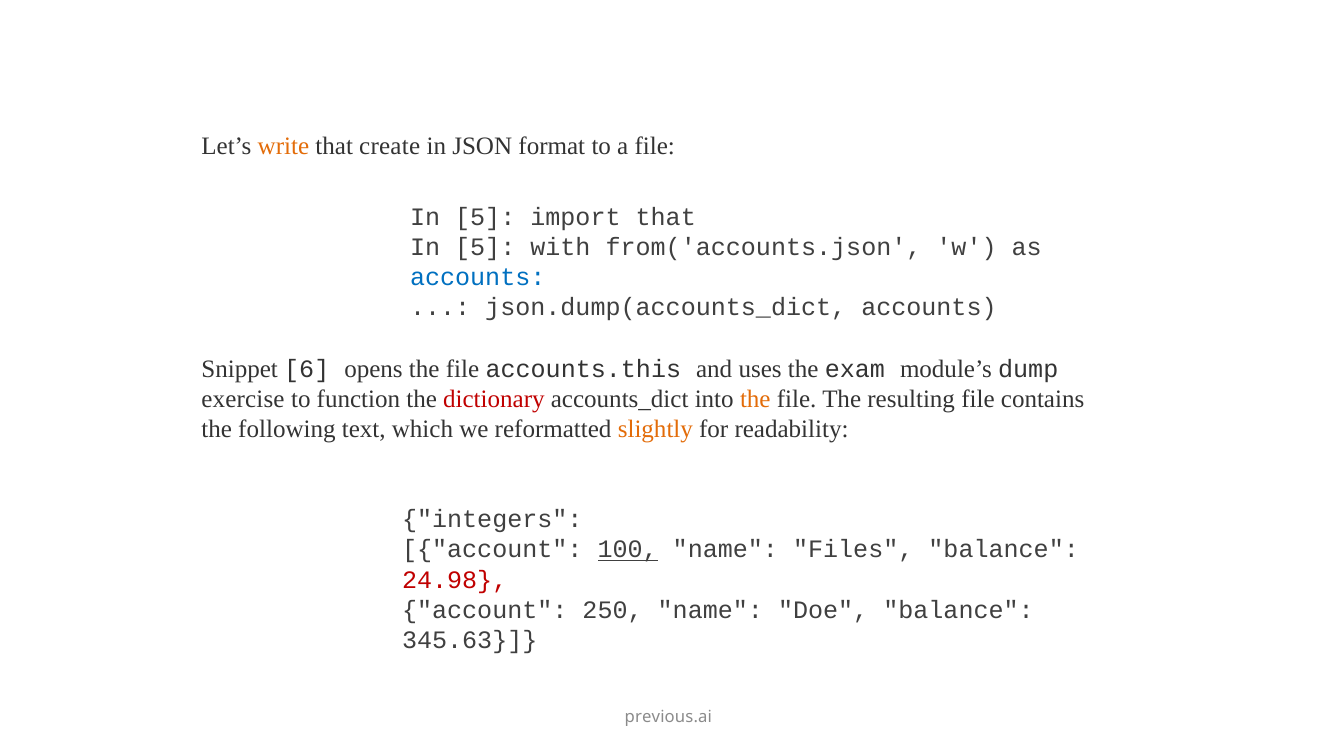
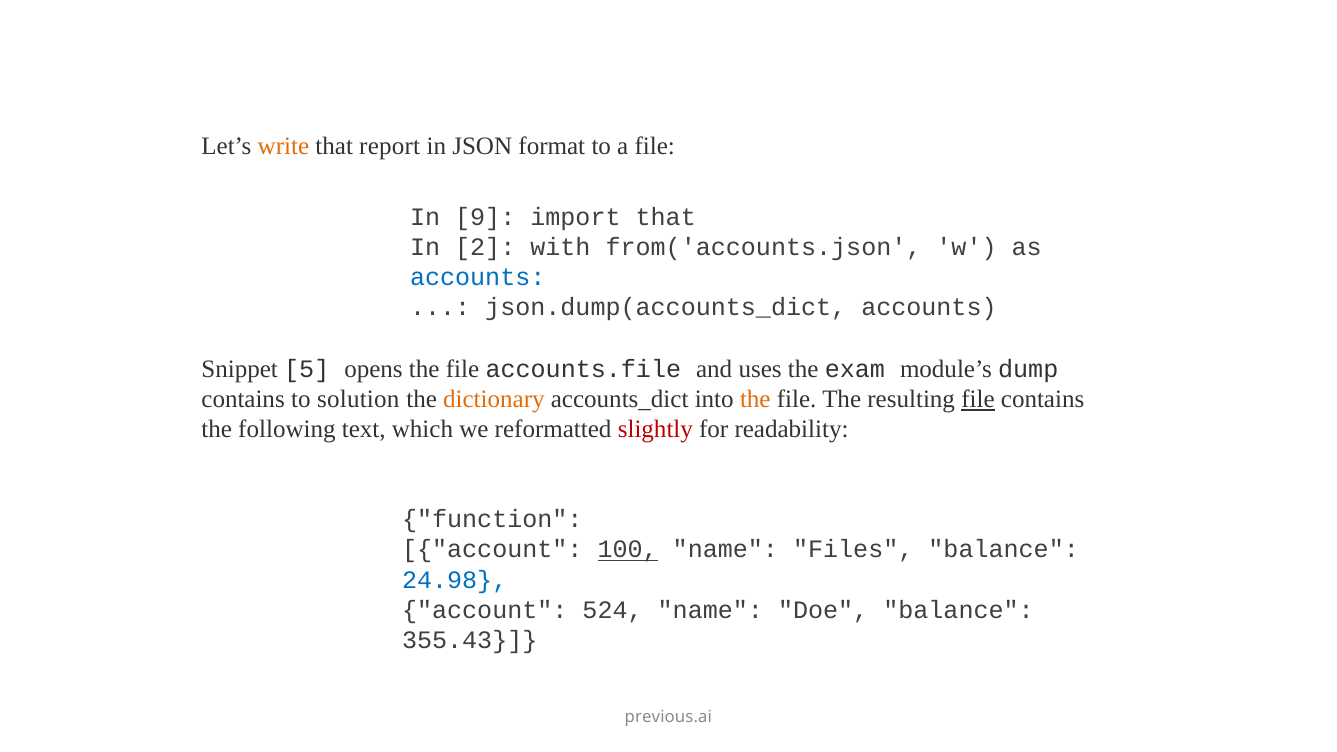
create: create -> report (390, 146)
5: 5 -> 9 (485, 217)
5: 5 -> 2 (485, 247)
6: 6 -> 5 (307, 369)
accounts.this: accounts.this -> accounts.file (583, 369)
exercise: exercise -> contains (243, 399)
function: function -> solution (358, 399)
dictionary colour: red -> orange (494, 399)
file underline: none -> present (978, 399)
slightly colour: orange -> red (655, 429)
integers: integers -> function (492, 520)
24.98 colour: red -> blue (455, 580)
250: 250 -> 524 (613, 610)
345.63: 345.63 -> 355.43 (470, 640)
